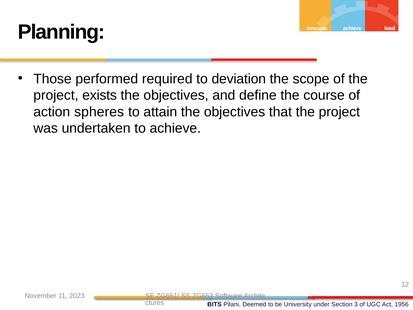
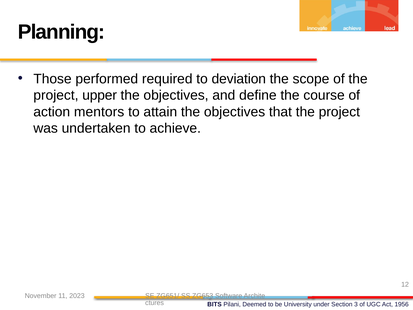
exists: exists -> upper (100, 95)
spheres: spheres -> mentors (99, 112)
